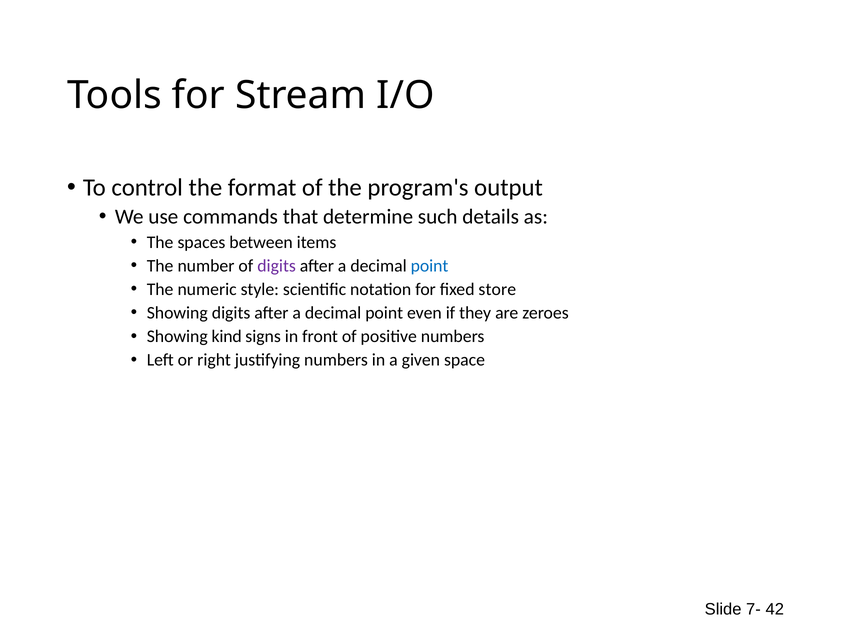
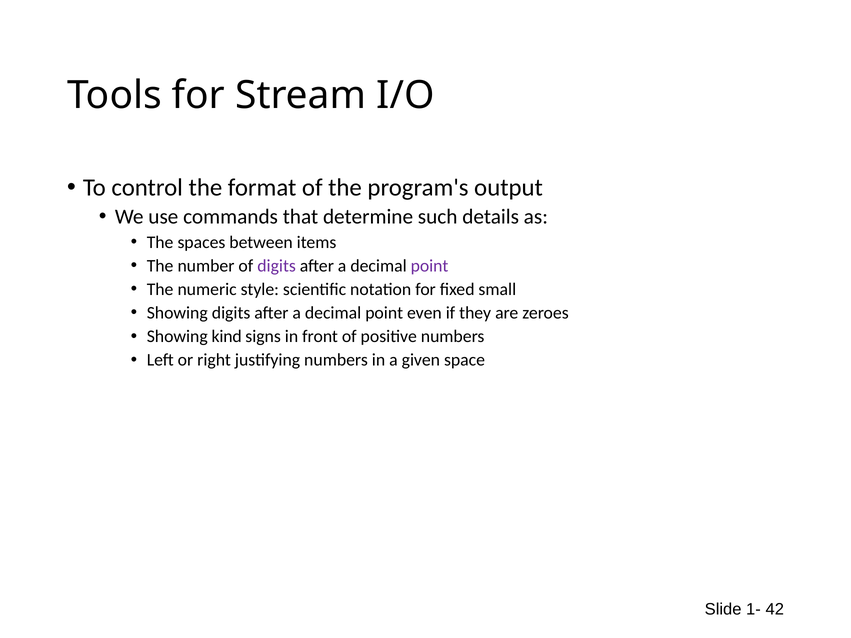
point colour: blue -> purple (430, 266)
store: store -> small (497, 289)
7-: 7- -> 1- (753, 610)
